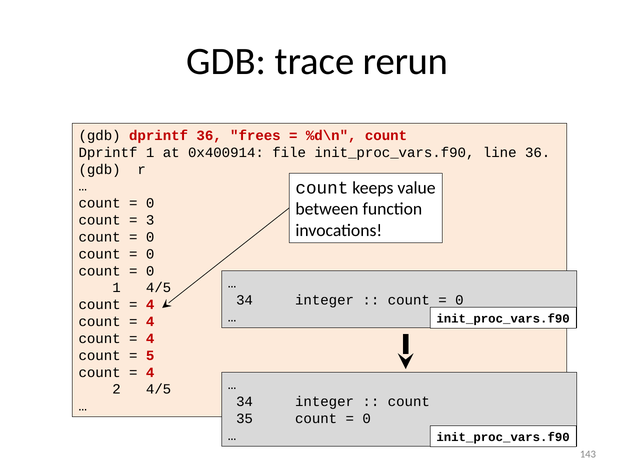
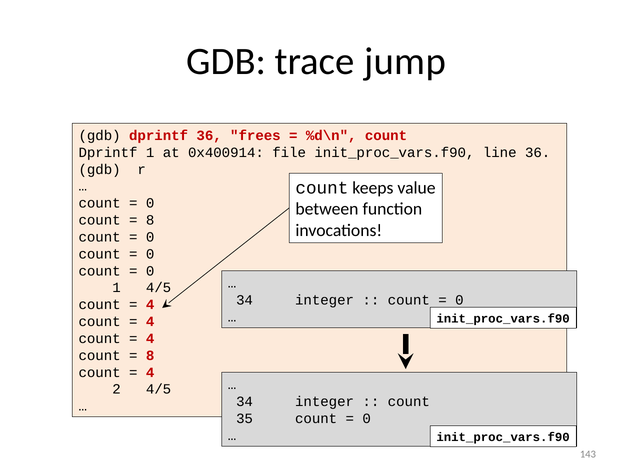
rerun: rerun -> jump (405, 61)
3: 3 -> 8 (150, 220)
5: 5 -> 8 (150, 355)
